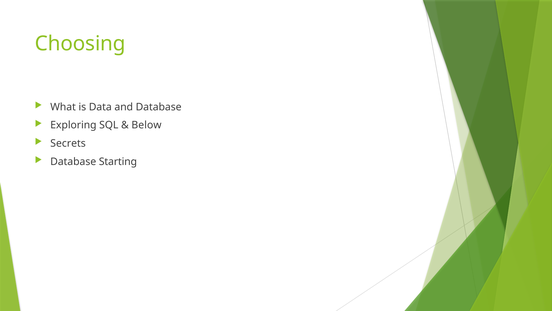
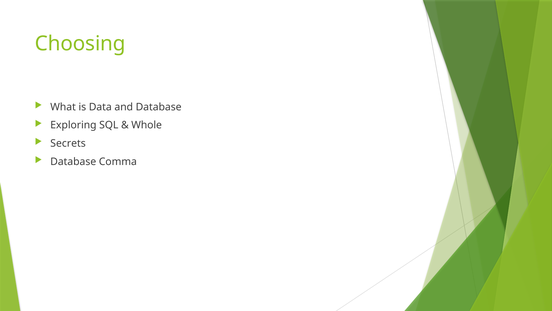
Below: Below -> Whole (147, 125)
Starting: Starting -> Comma (118, 161)
